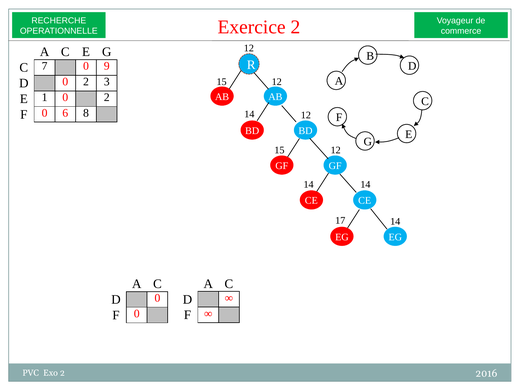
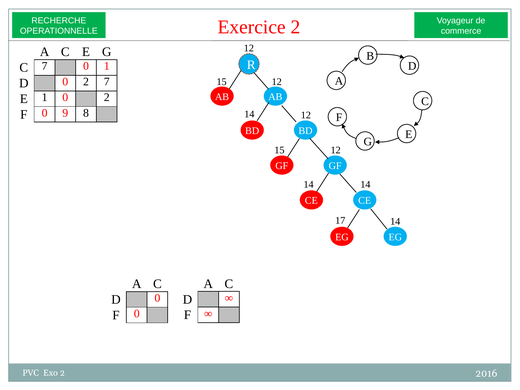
0 9: 9 -> 1 (107, 66)
2 3: 3 -> 7 (107, 82)
6: 6 -> 9 (65, 113)
